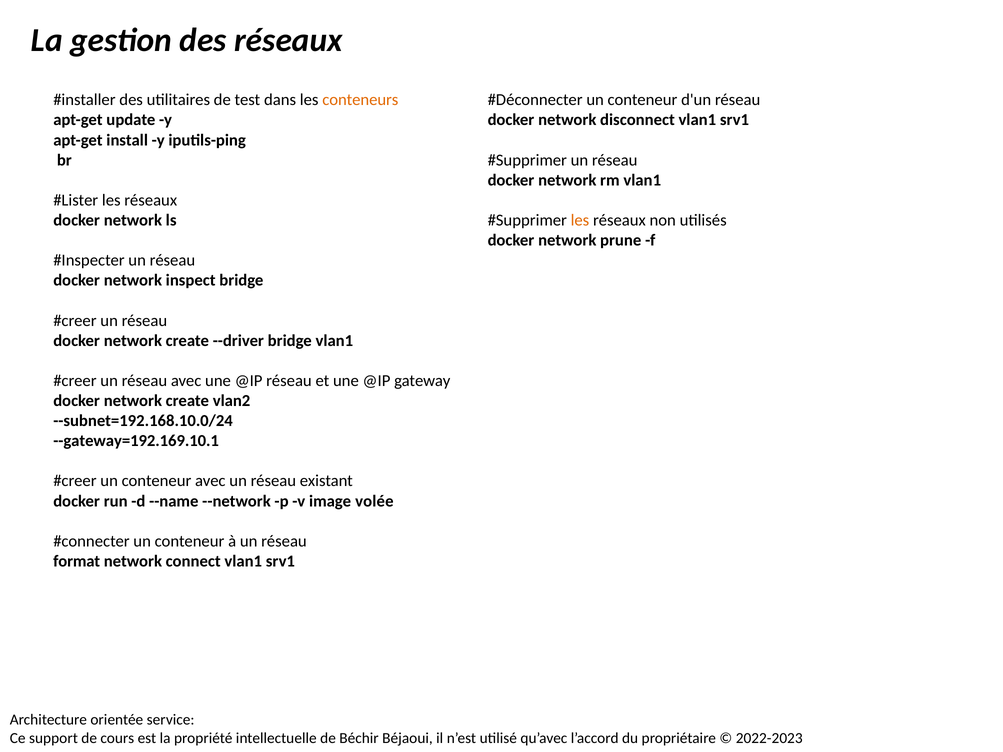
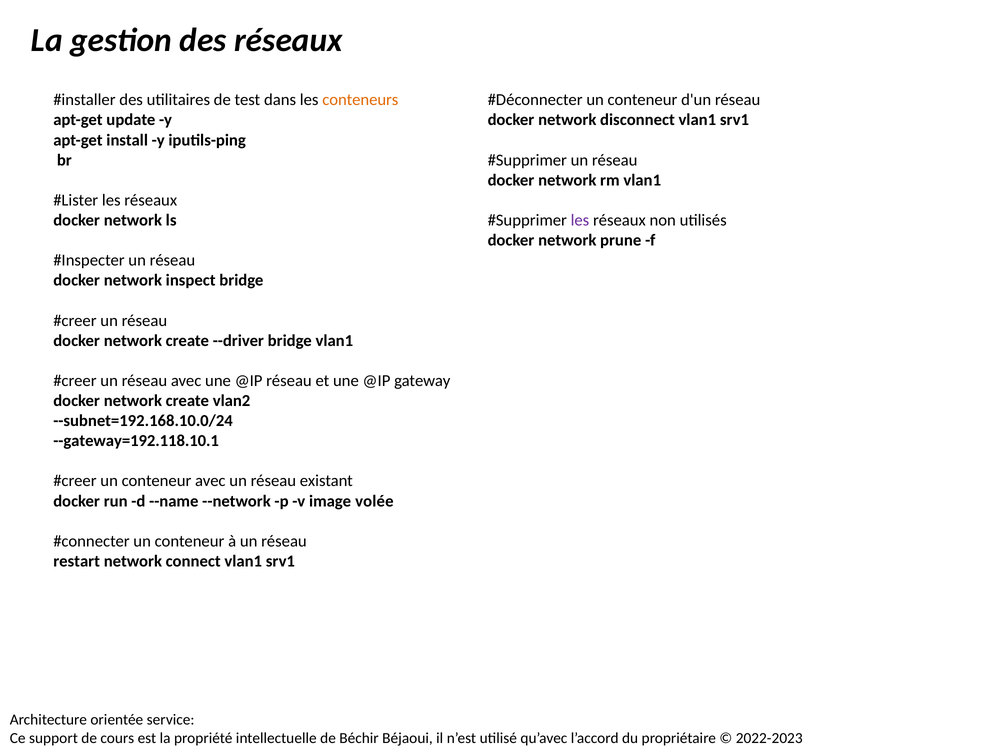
les colour: orange -> purple (580, 220)
--gateway=192.169.10.1: --gateway=192.169.10.1 -> --gateway=192.118.10.1 (136, 441)
format: format -> restart (77, 561)
